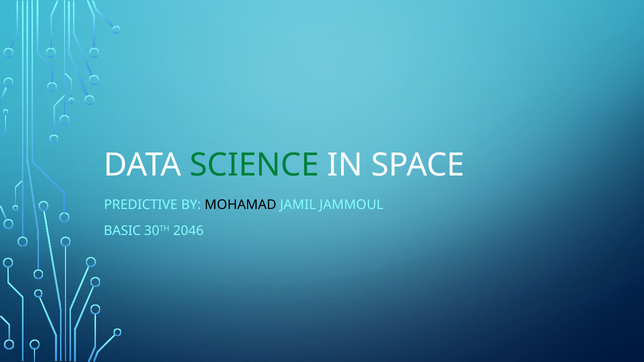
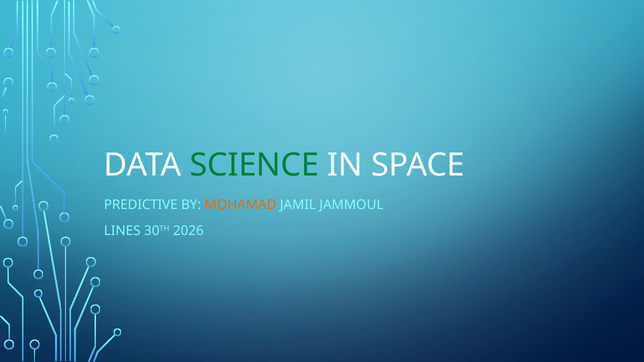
MOHAMAD colour: black -> orange (241, 205)
BASIC: BASIC -> LINES (122, 231)
2046: 2046 -> 2026 (188, 231)
